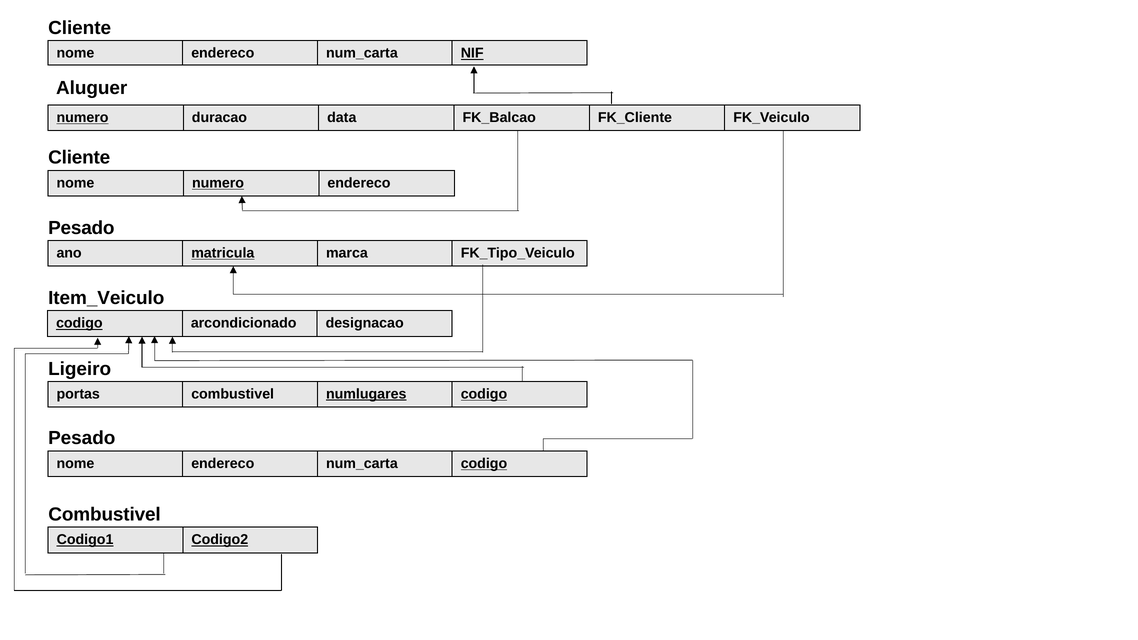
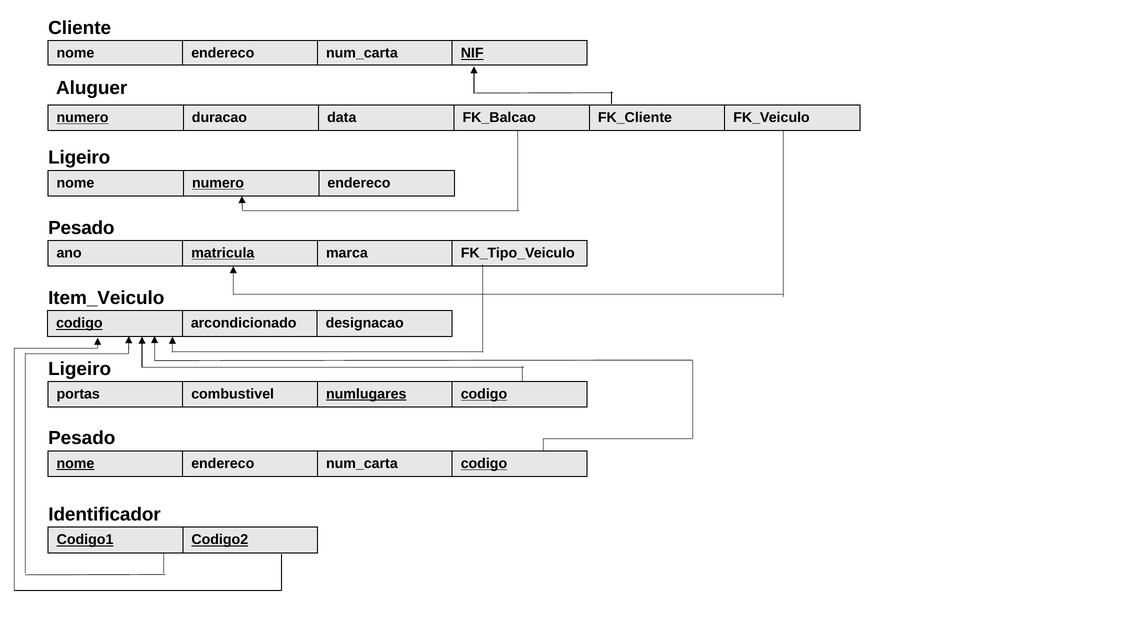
Cliente: Cliente -> Ligeiro (79, 158)
nome underline: none -> present (75, 464)
Combustivel: Combustivel -> Identificador (105, 515)
